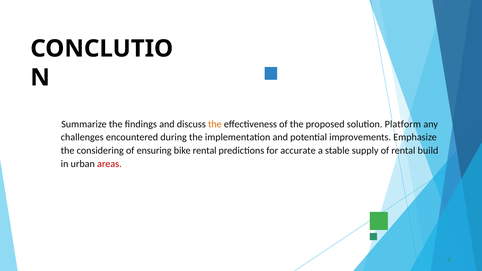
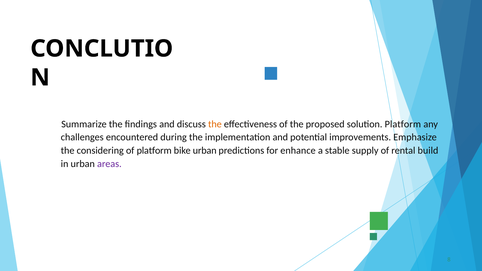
of ensuring: ensuring -> platform (154, 151)
bike rental: rental -> urban (205, 151)
accurate: accurate -> enhance (298, 151)
areas colour: red -> purple (109, 164)
